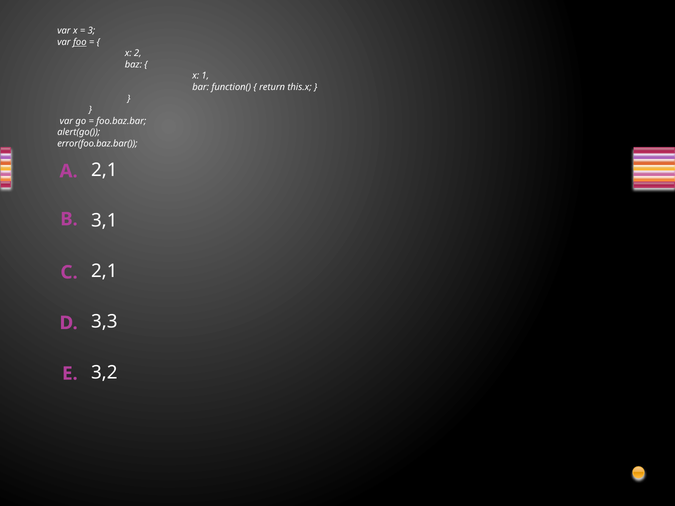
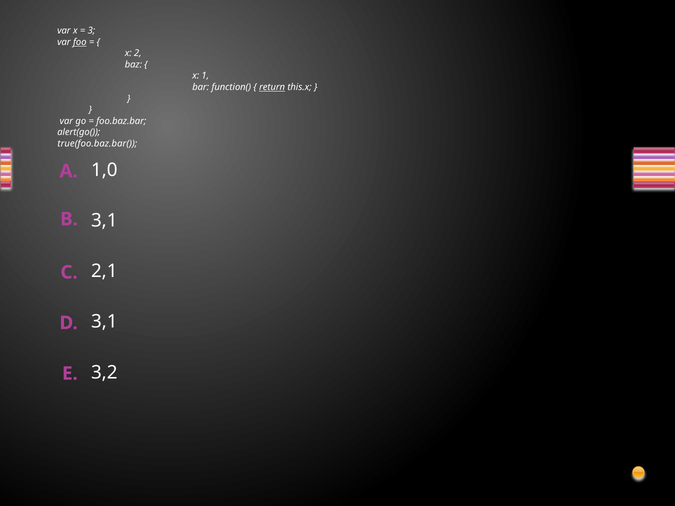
return underline: none -> present (272, 87)
error(foo.baz.bar(: error(foo.baz.bar( -> true(foo.baz.bar( (97, 144)
2,1: 2,1 -> 1,0 (104, 170)
3,3: 3,3 -> 3,1 (104, 322)
